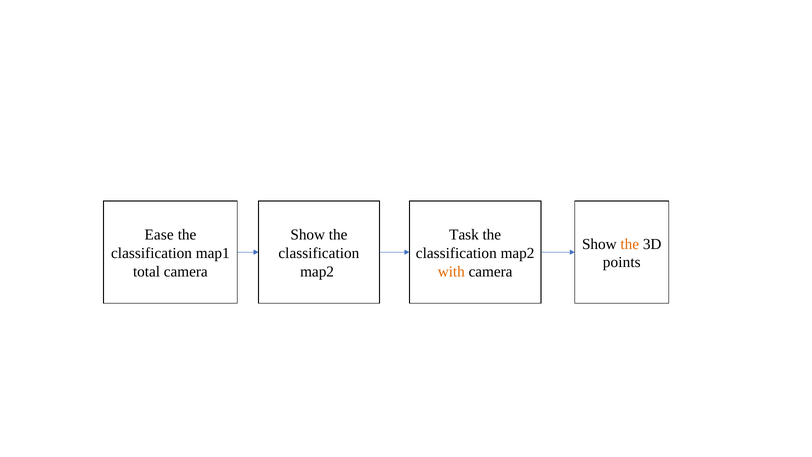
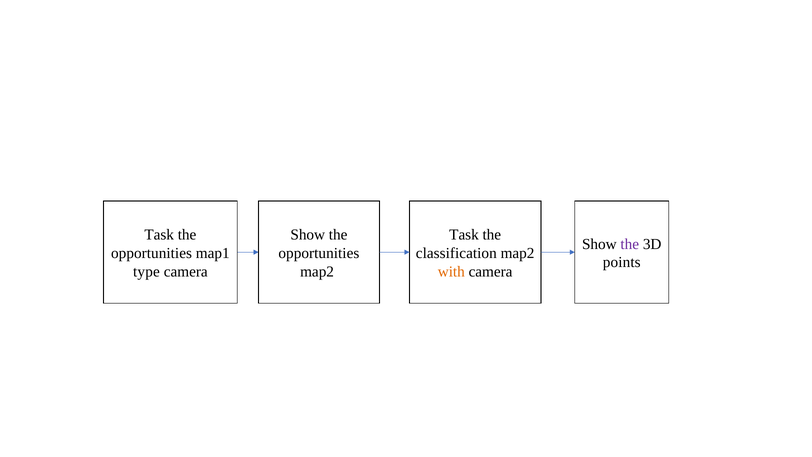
Ease: Ease -> Task (159, 235)
the colour: orange -> purple (630, 244)
classification: classification -> opportunities (152, 253)
classification: classification -> opportunities (319, 253)
total: total -> type (146, 271)
